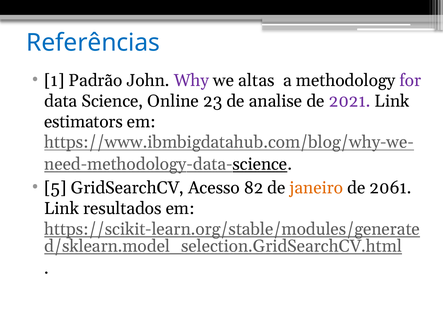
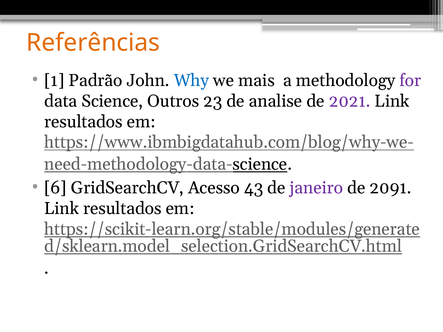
Referências colour: blue -> orange (93, 43)
Why colour: purple -> blue (191, 81)
altas: altas -> mais (257, 81)
Online: Online -> Outros (173, 101)
estimators: estimators -> resultados (83, 122)
5: 5 -> 6 (56, 188)
82: 82 -> 43 (254, 188)
janeiro colour: orange -> purple (316, 188)
2061: 2061 -> 2091 (390, 188)
